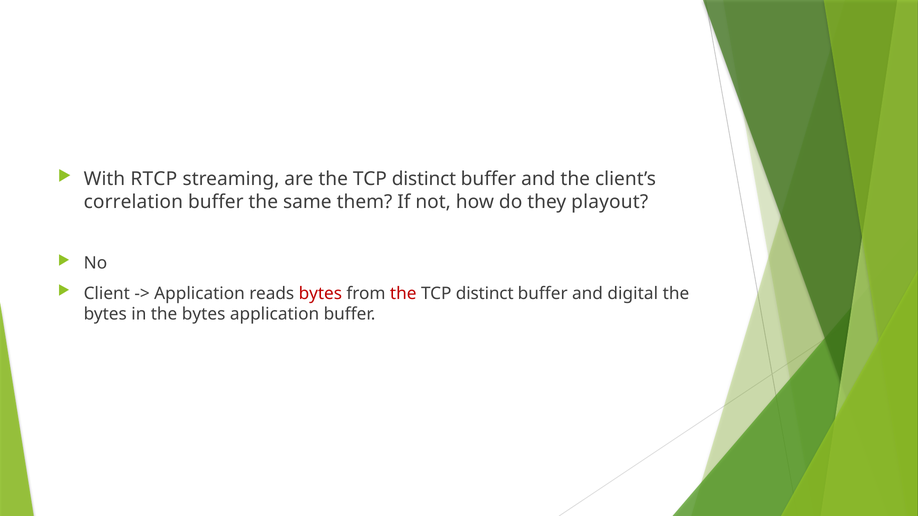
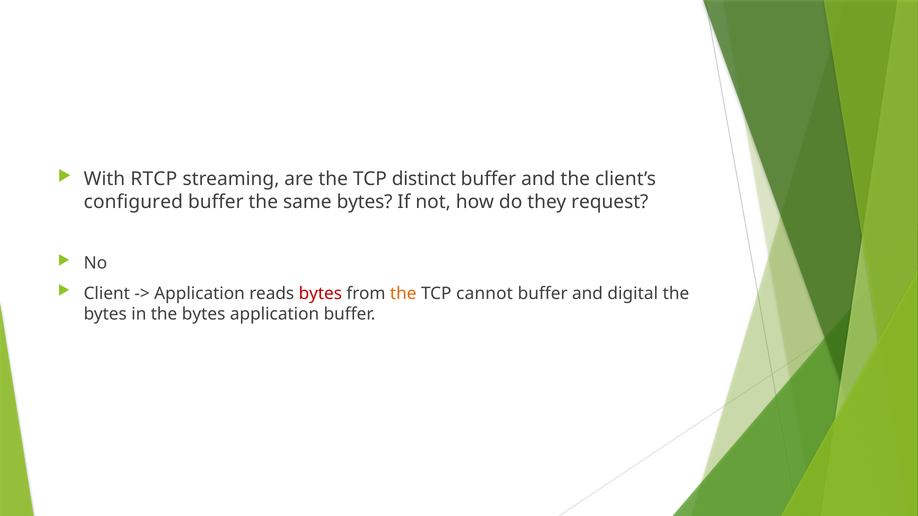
correlation: correlation -> configured (133, 202)
same them: them -> bytes (365, 202)
playout: playout -> request (610, 202)
the colour: red -> orange (403, 294)
distinct: distinct -> cannot (485, 294)
